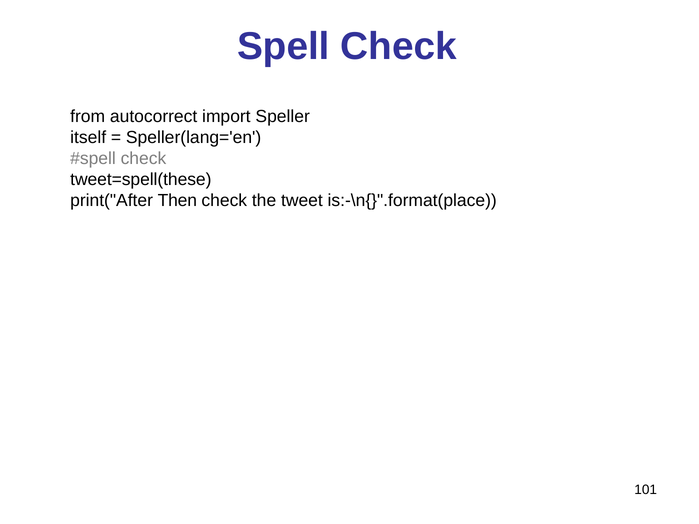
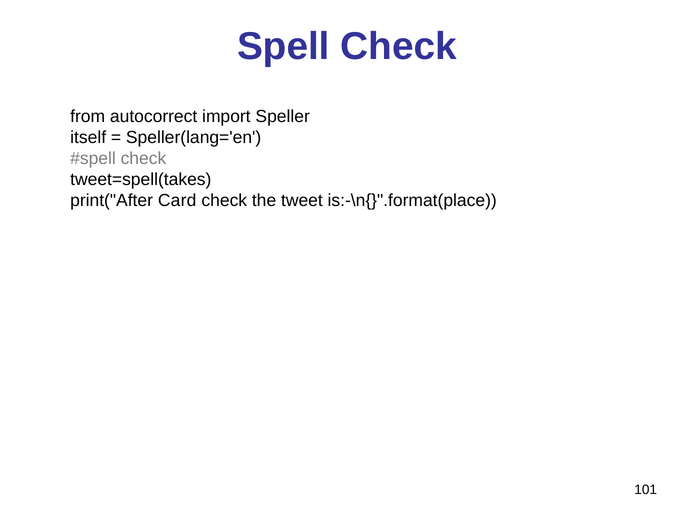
tweet=spell(these: tweet=spell(these -> tweet=spell(takes (141, 180)
Then: Then -> Card (177, 201)
